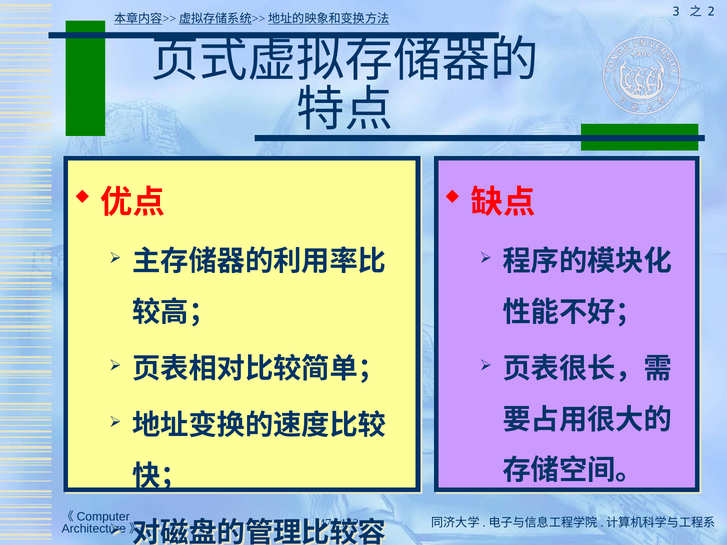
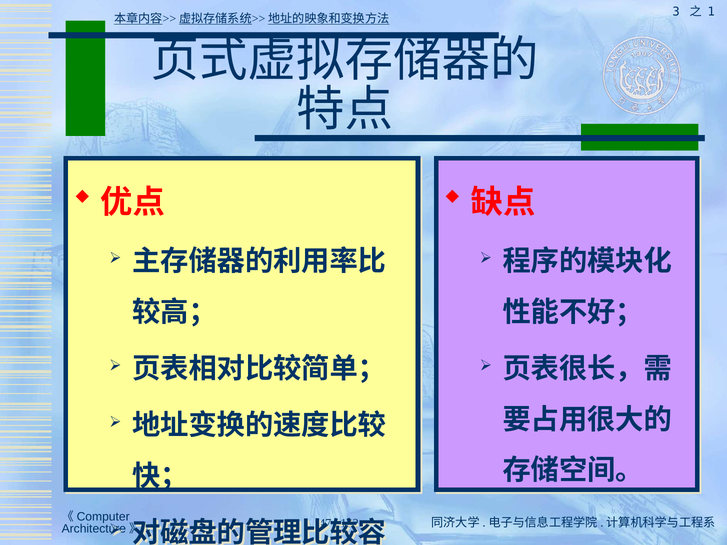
2: 2 -> 1 (711, 12)
